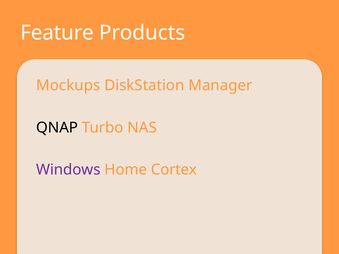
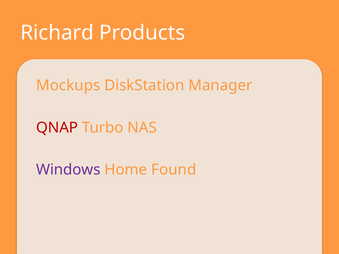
Feature: Feature -> Richard (57, 33)
QNAP colour: black -> red (57, 128)
Cortex: Cortex -> Found (174, 170)
